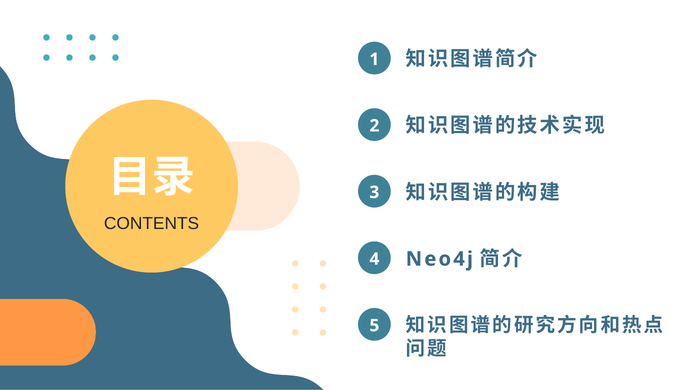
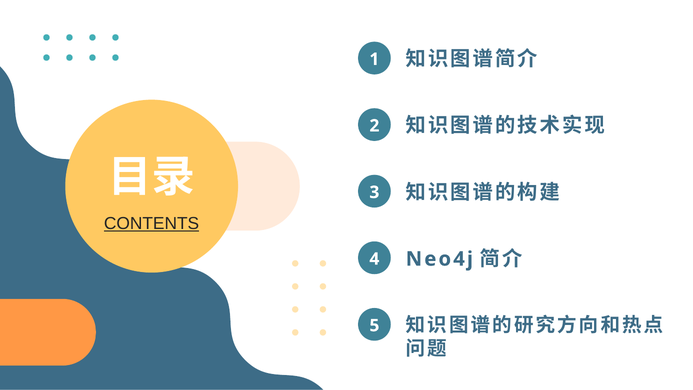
CONTENTS underline: none -> present (152, 223)
